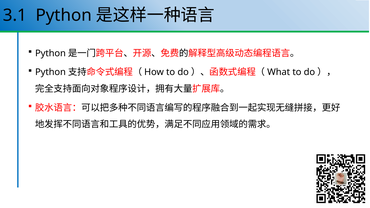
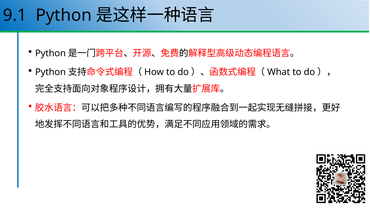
3.1: 3.1 -> 9.1 (15, 15)
